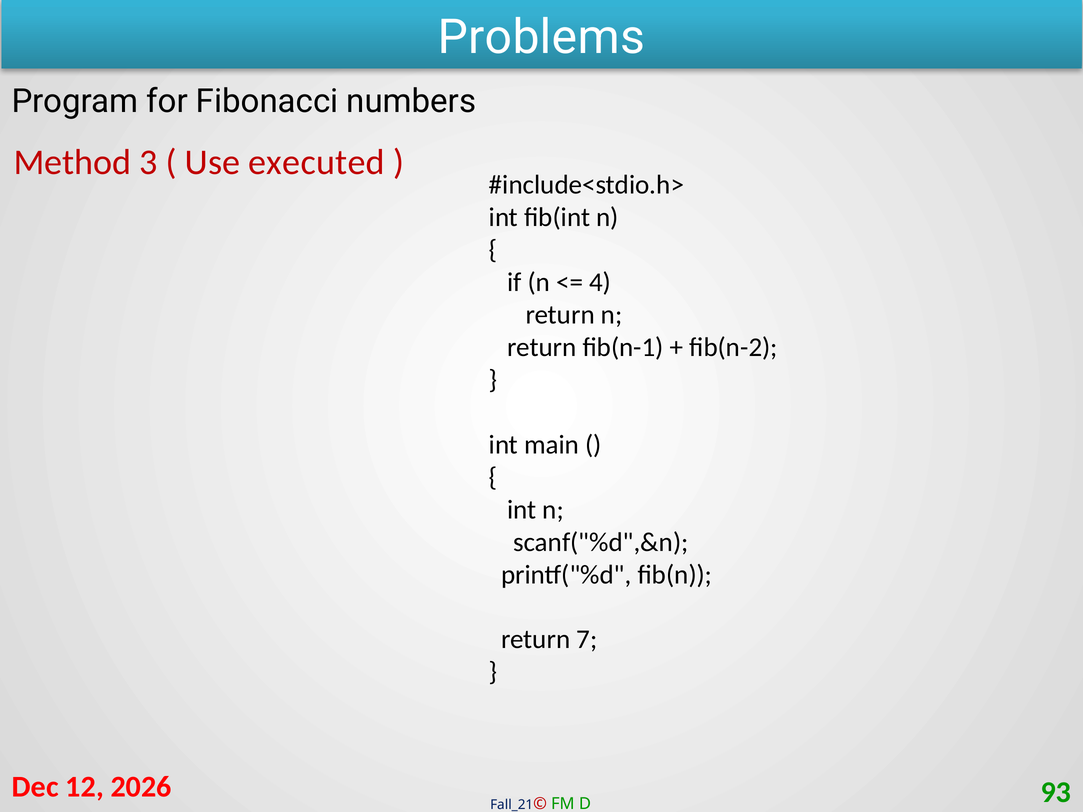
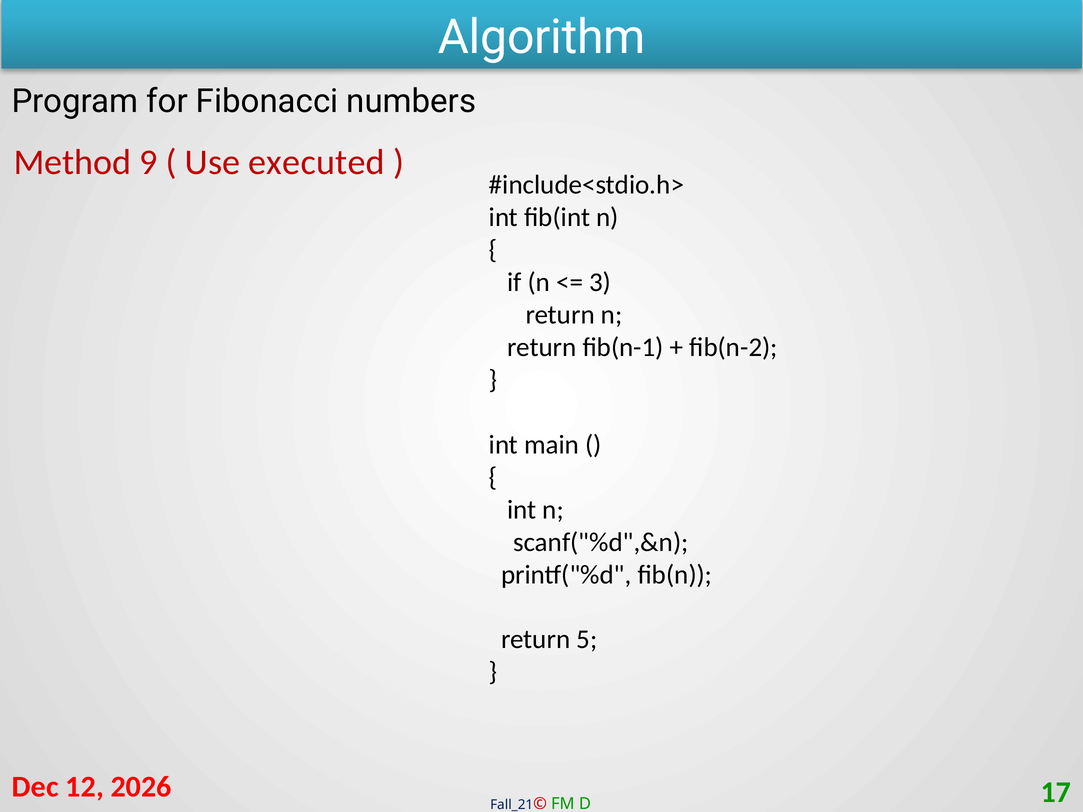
Problems: Problems -> Algorithm (542, 38)
3: 3 -> 9 (149, 162)
4: 4 -> 3 (600, 282)
7: 7 -> 5 (587, 640)
93: 93 -> 17 (1056, 792)
